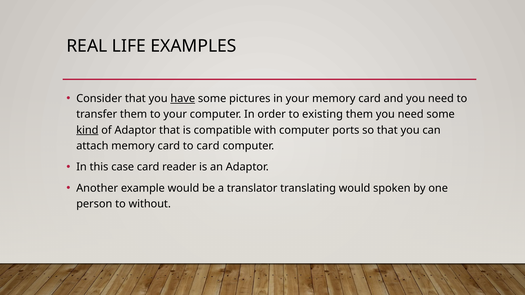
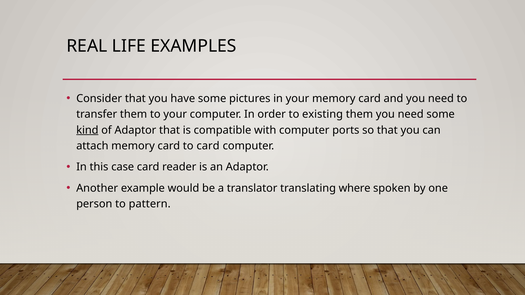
have underline: present -> none (183, 99)
translating would: would -> where (355, 188)
without: without -> pattern (150, 204)
